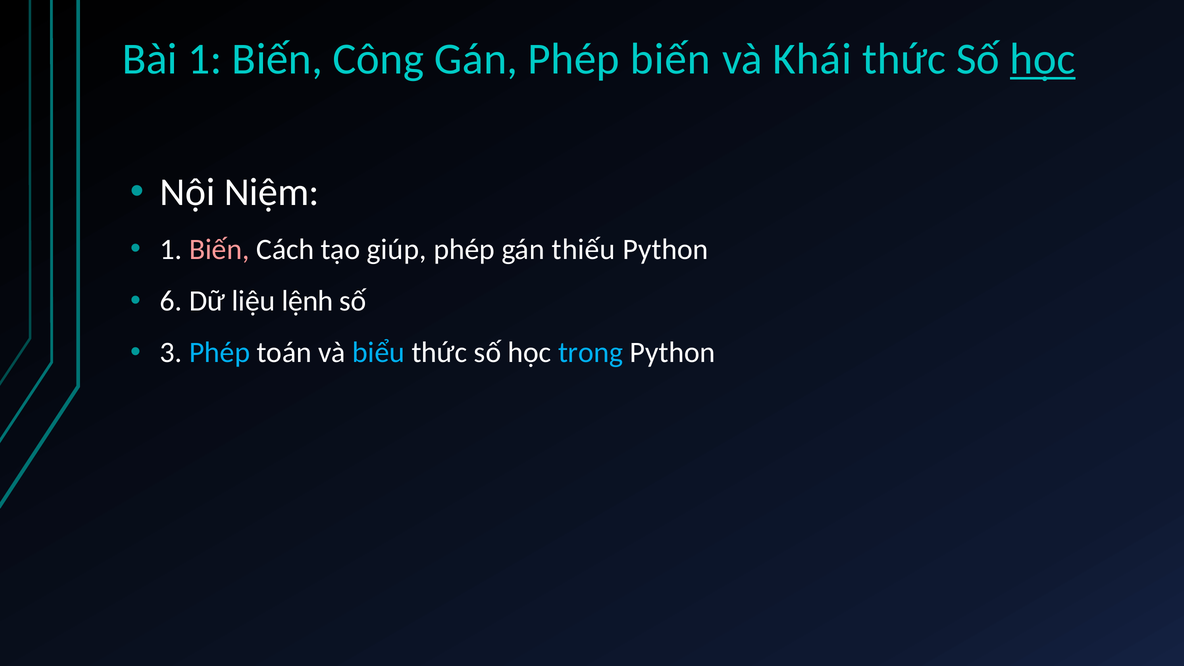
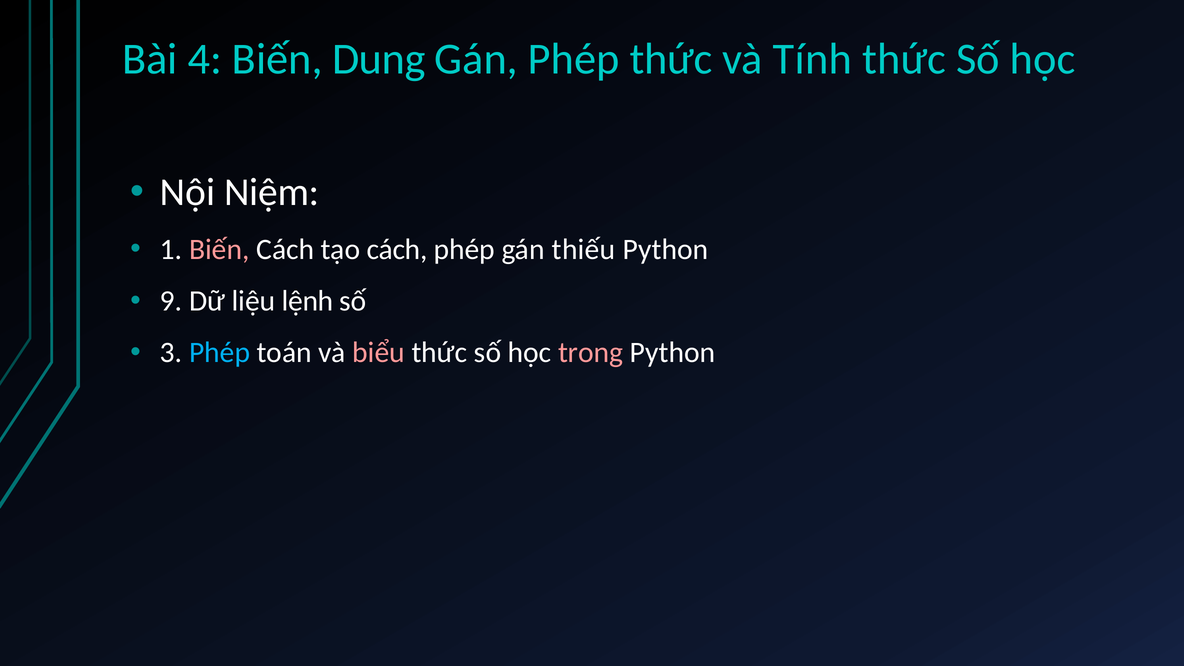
Bài 1: 1 -> 4 (205, 59)
Công: Công -> Dung (379, 59)
Phép biến: biến -> thức (671, 59)
Khái: Khái -> Tính (812, 59)
học underline: present -> none (1043, 59)
tạo giúp: giúp -> cách (397, 249)
6: 6 -> 9 (171, 301)
biểu colour: light blue -> pink (379, 353)
trong colour: light blue -> pink (591, 353)
